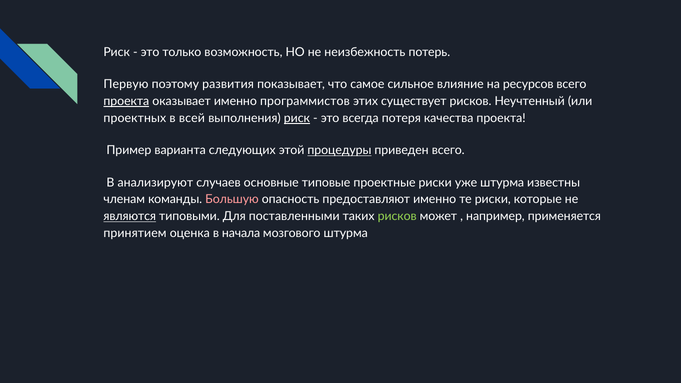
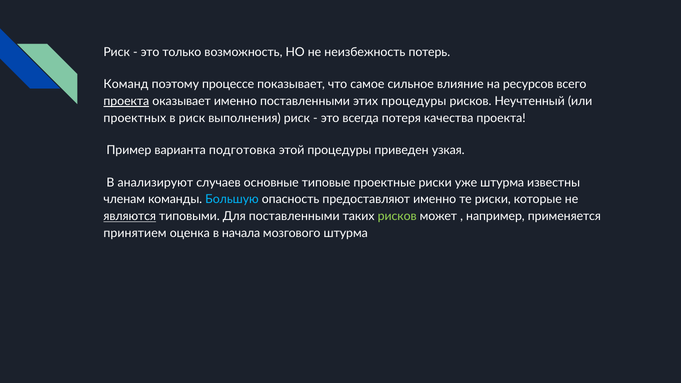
Первую: Первую -> Команд (126, 84)
развития: развития -> процессе (228, 84)
именно программистов: программистов -> поставленными (305, 101)
этих существует: существует -> процедуры (414, 101)
в всей: всей -> риск (192, 118)
риск underline: present -> none (297, 118)
следующих: следующих -> подготовка (242, 150)
процедуры underline: present -> none (339, 150)
приведен всего: всего -> узкая (448, 150)
Большую colour: pink -> light blue (232, 199)
